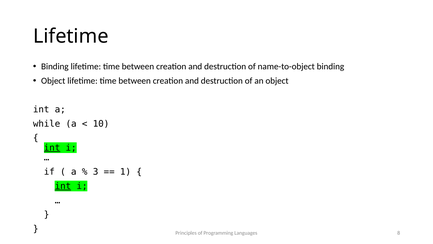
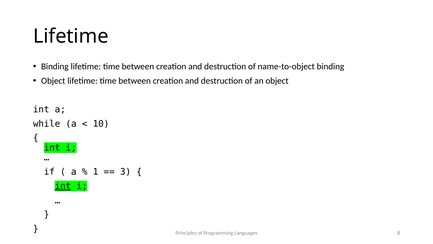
int underline: present -> none (52, 148)
3: 3 -> 1 (96, 172)
1: 1 -> 3 (126, 172)
